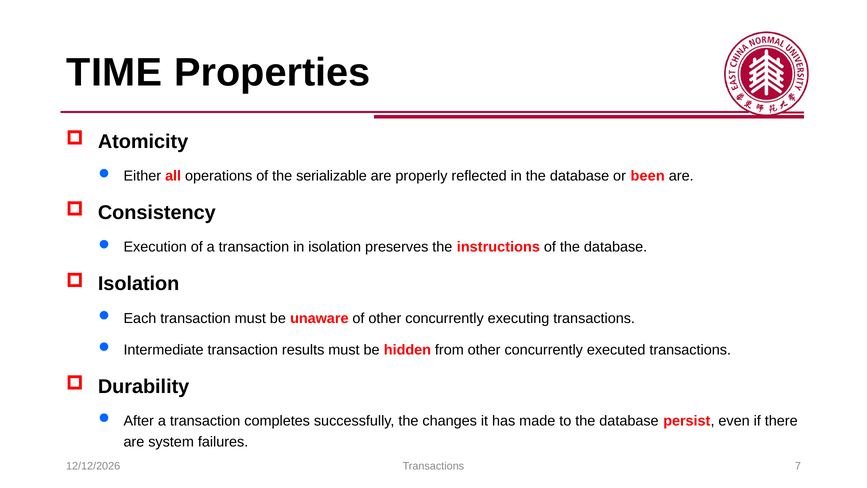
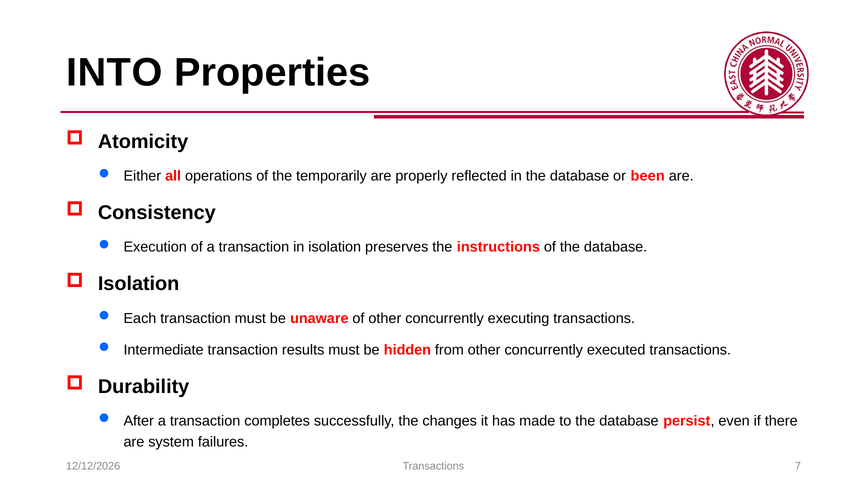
TIME: TIME -> INTO (114, 73)
serializable: serializable -> temporarily (332, 176)
